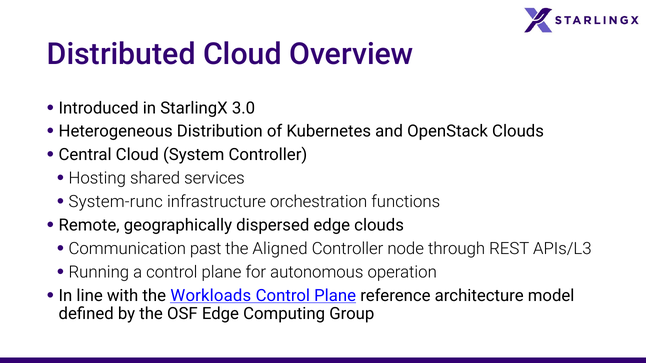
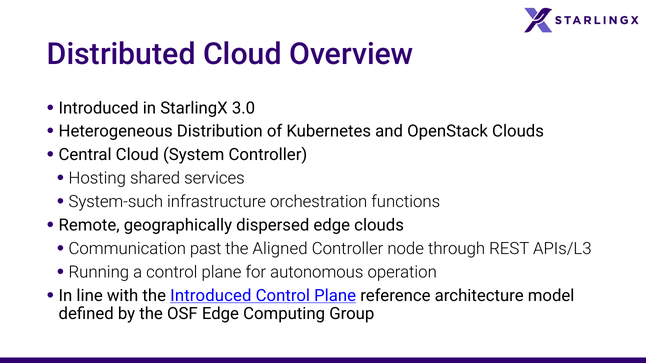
System-runc: System-runc -> System-such (116, 202)
the Workloads: Workloads -> Introduced (211, 296)
